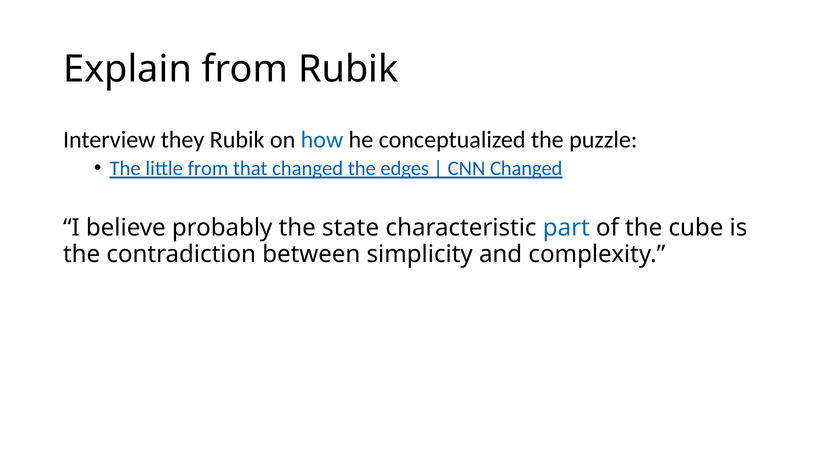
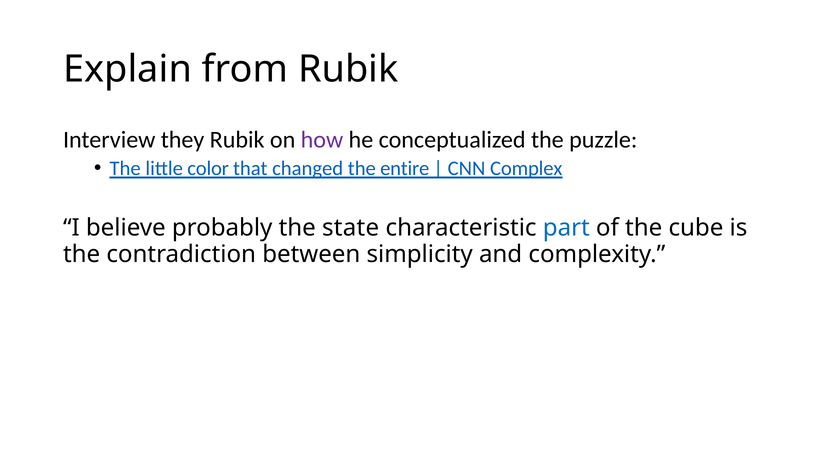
how colour: blue -> purple (322, 140)
little from: from -> color (208, 169)
edges: edges -> entire (405, 169)
CNN Changed: Changed -> Complex (526, 169)
